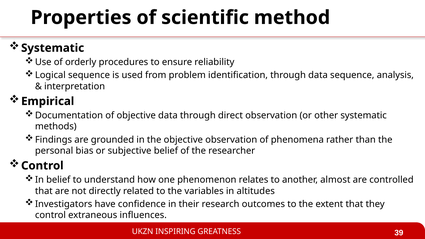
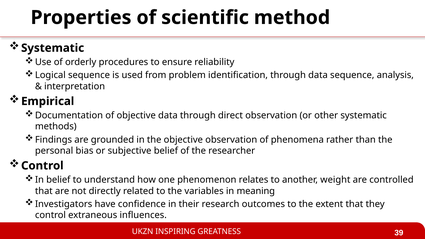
almost: almost -> weight (335, 180)
altitudes: altitudes -> meaning (256, 191)
